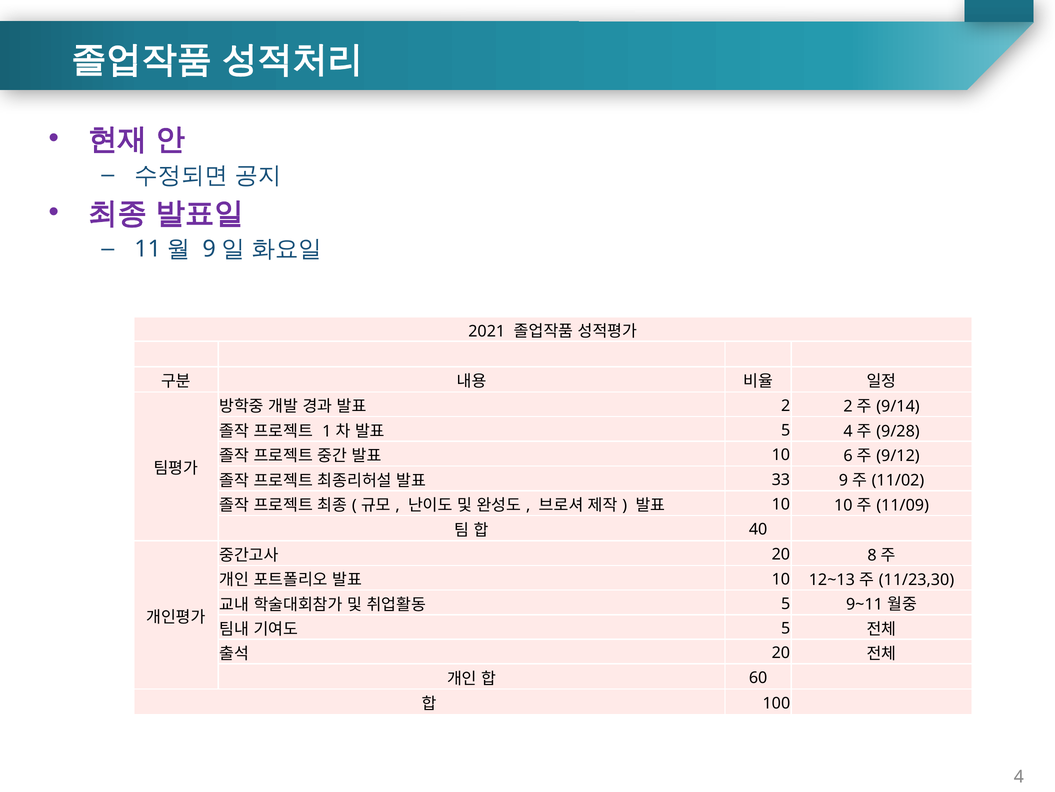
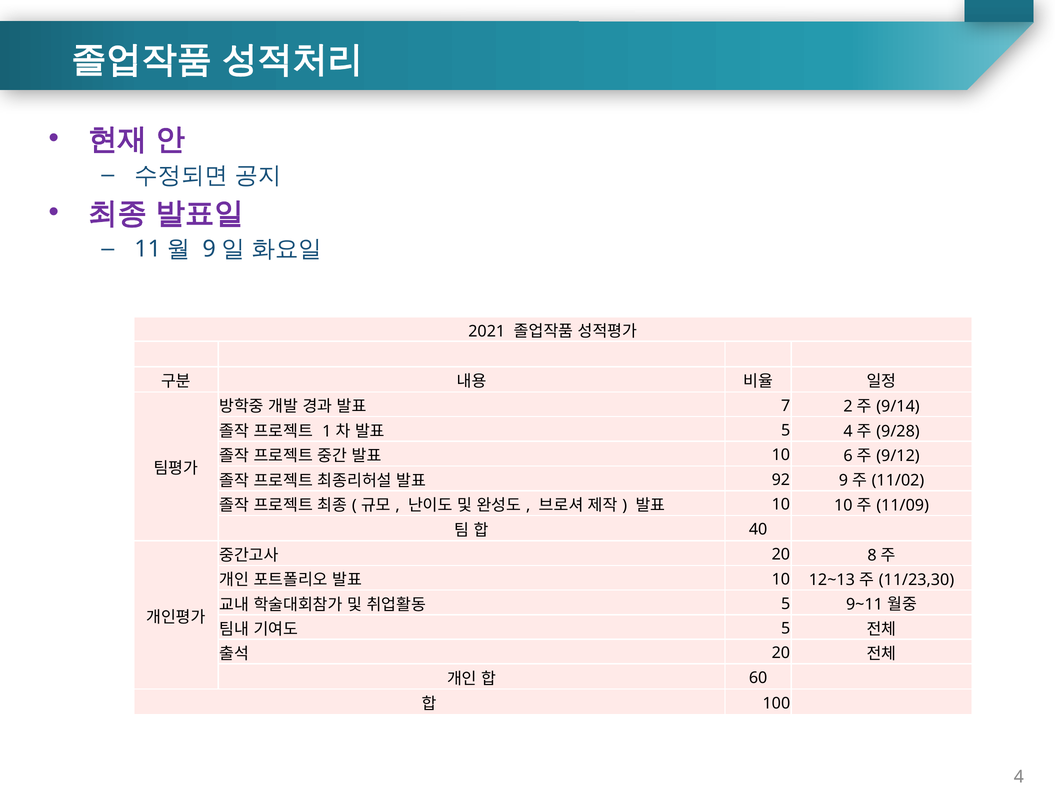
2: 2 -> 7 (786, 405)
33: 33 -> 92 (781, 479)
